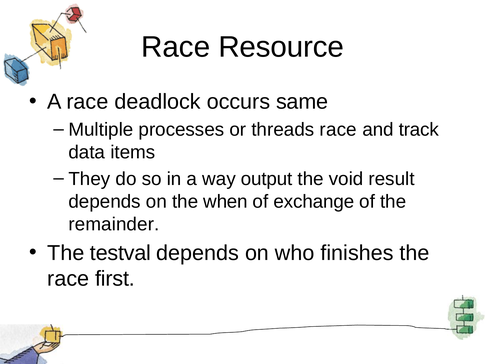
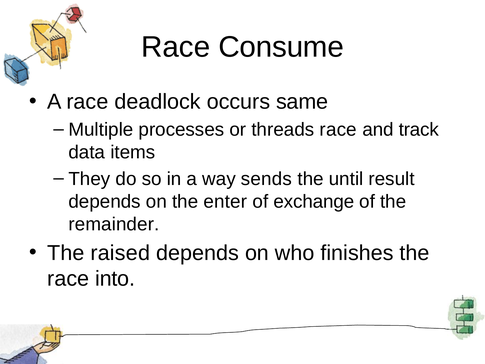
Resource: Resource -> Consume (281, 47)
output: output -> sends (267, 179)
void: void -> until (346, 179)
when: when -> enter (225, 201)
testval: testval -> raised (120, 253)
first: first -> into (115, 279)
